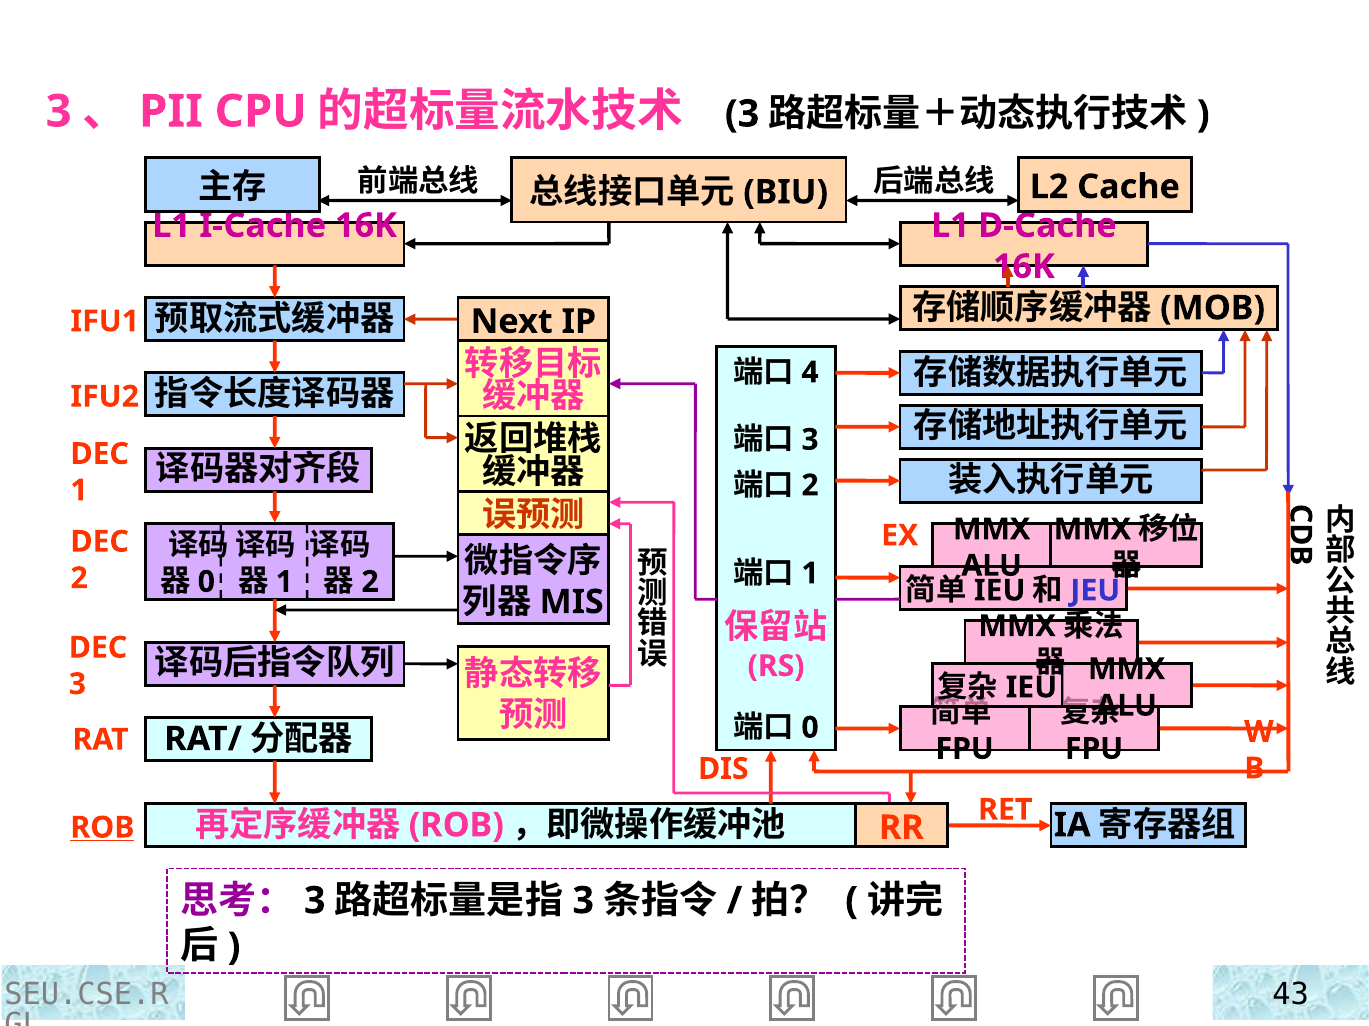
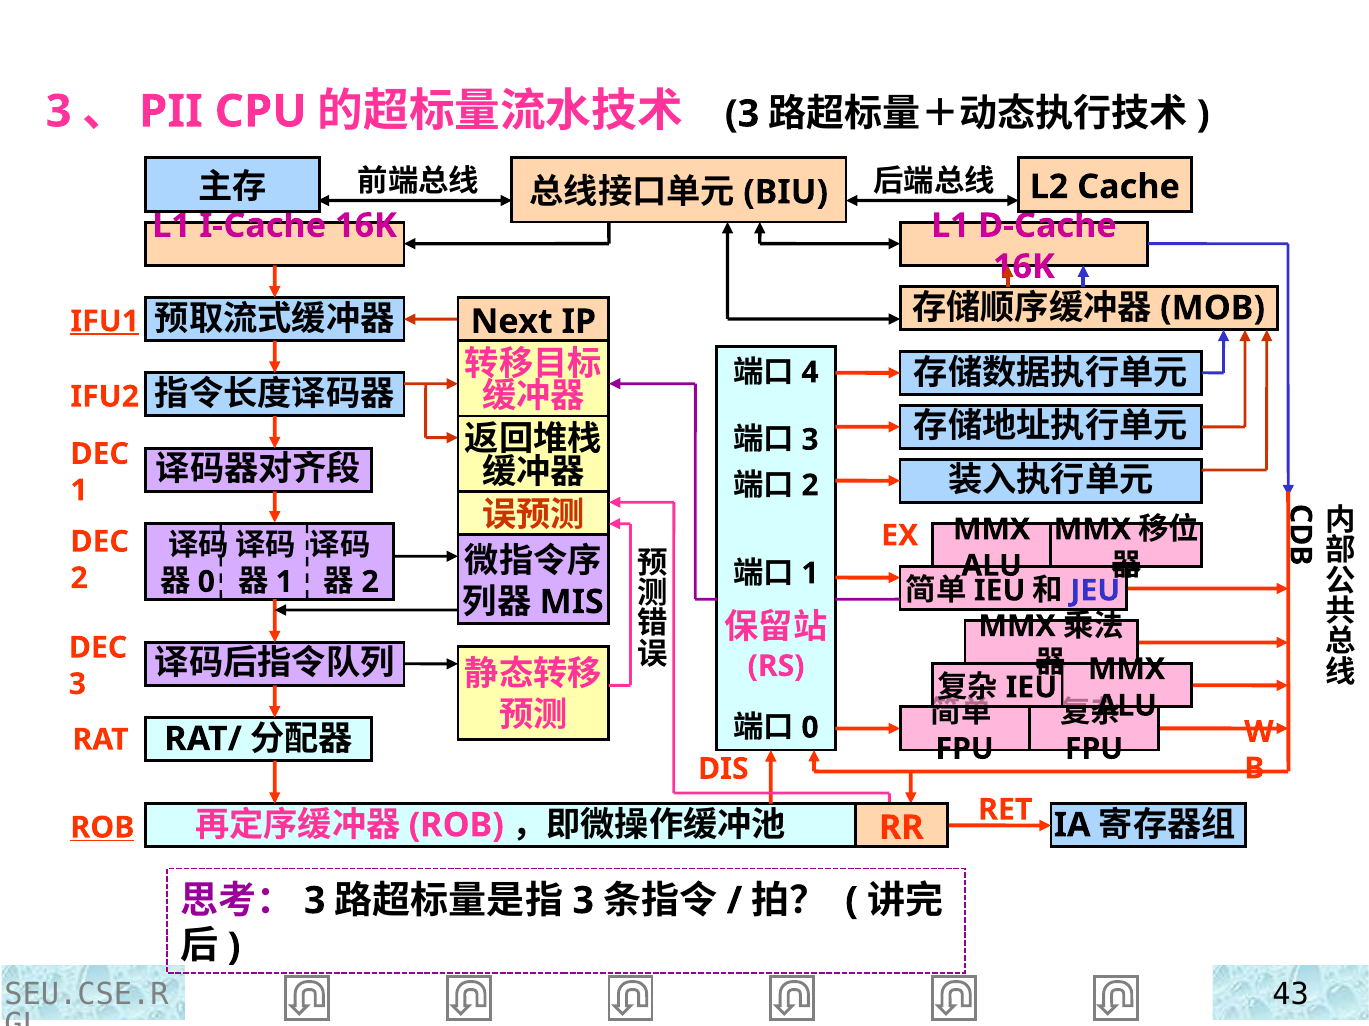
IFU1 underline: none -> present (105, 321)
